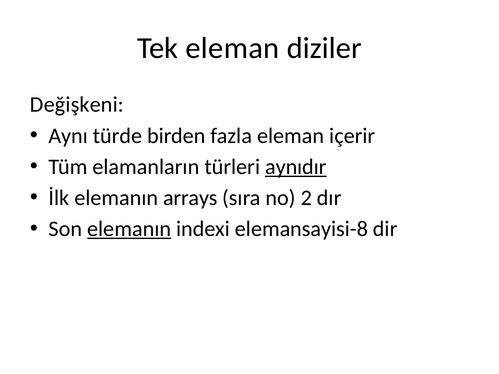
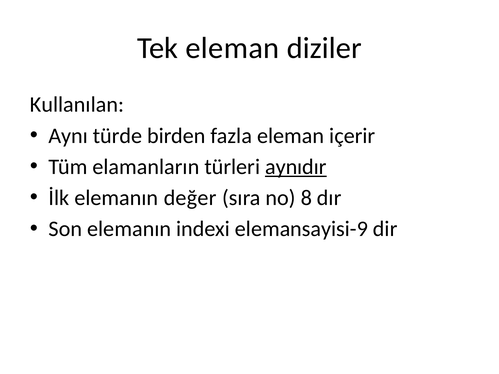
Değişkeni: Değişkeni -> Kullanılan (77, 105)
arrays: arrays -> değer (190, 198)
2: 2 -> 8 (306, 198)
elemanın underline: present -> none (129, 229)
elemansayisi-8: elemansayisi-8 -> elemansayisi-9 (301, 229)
